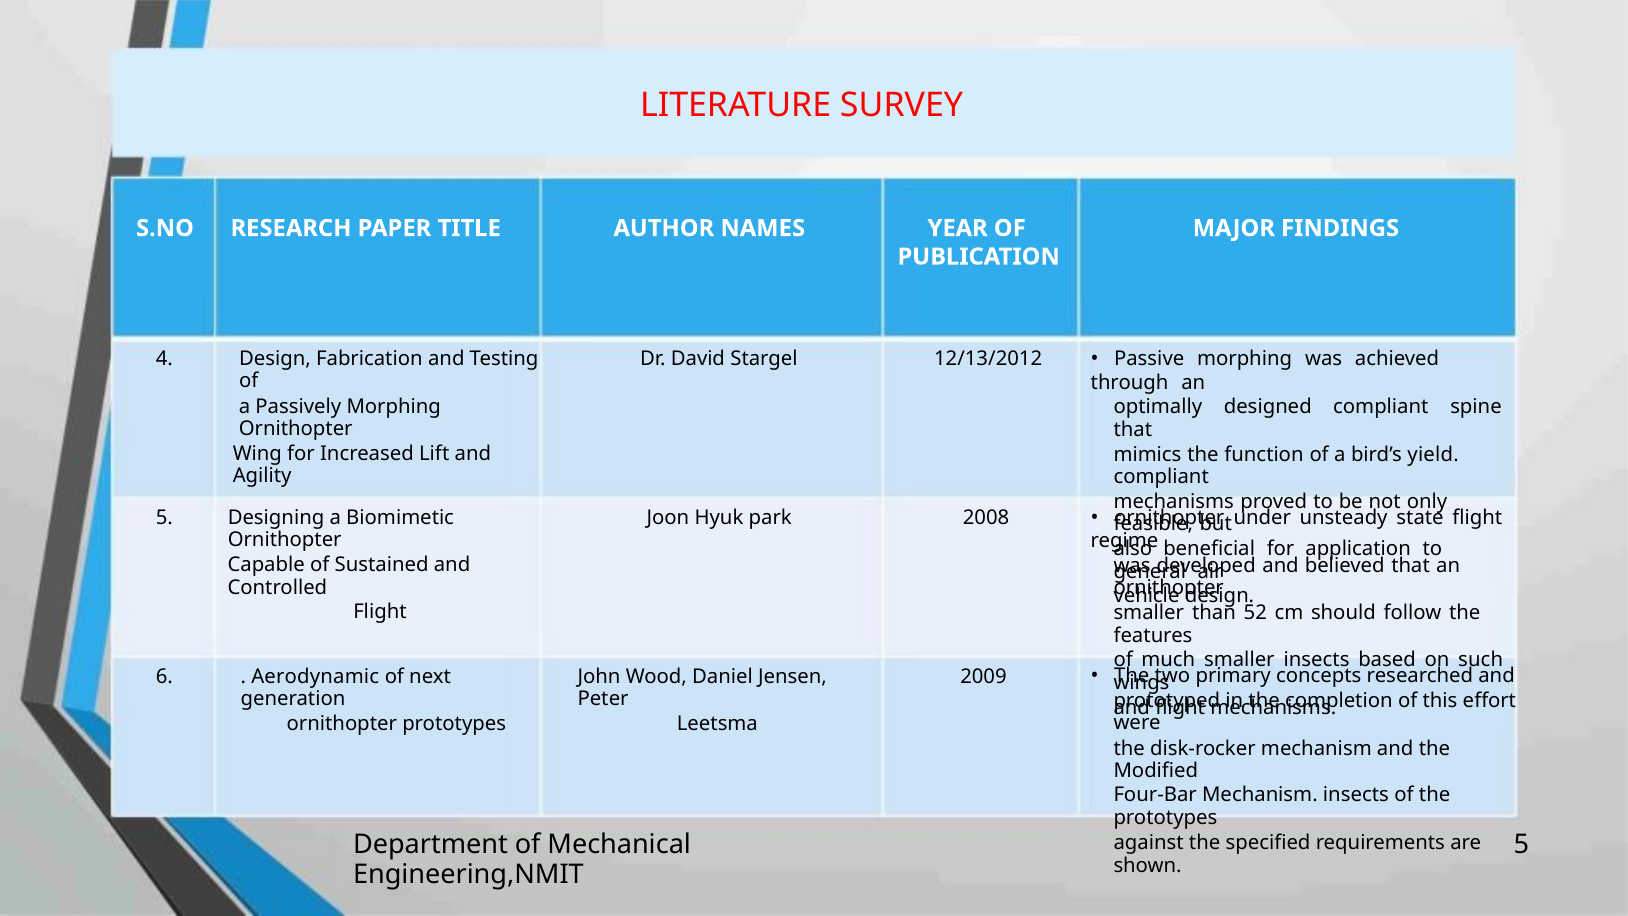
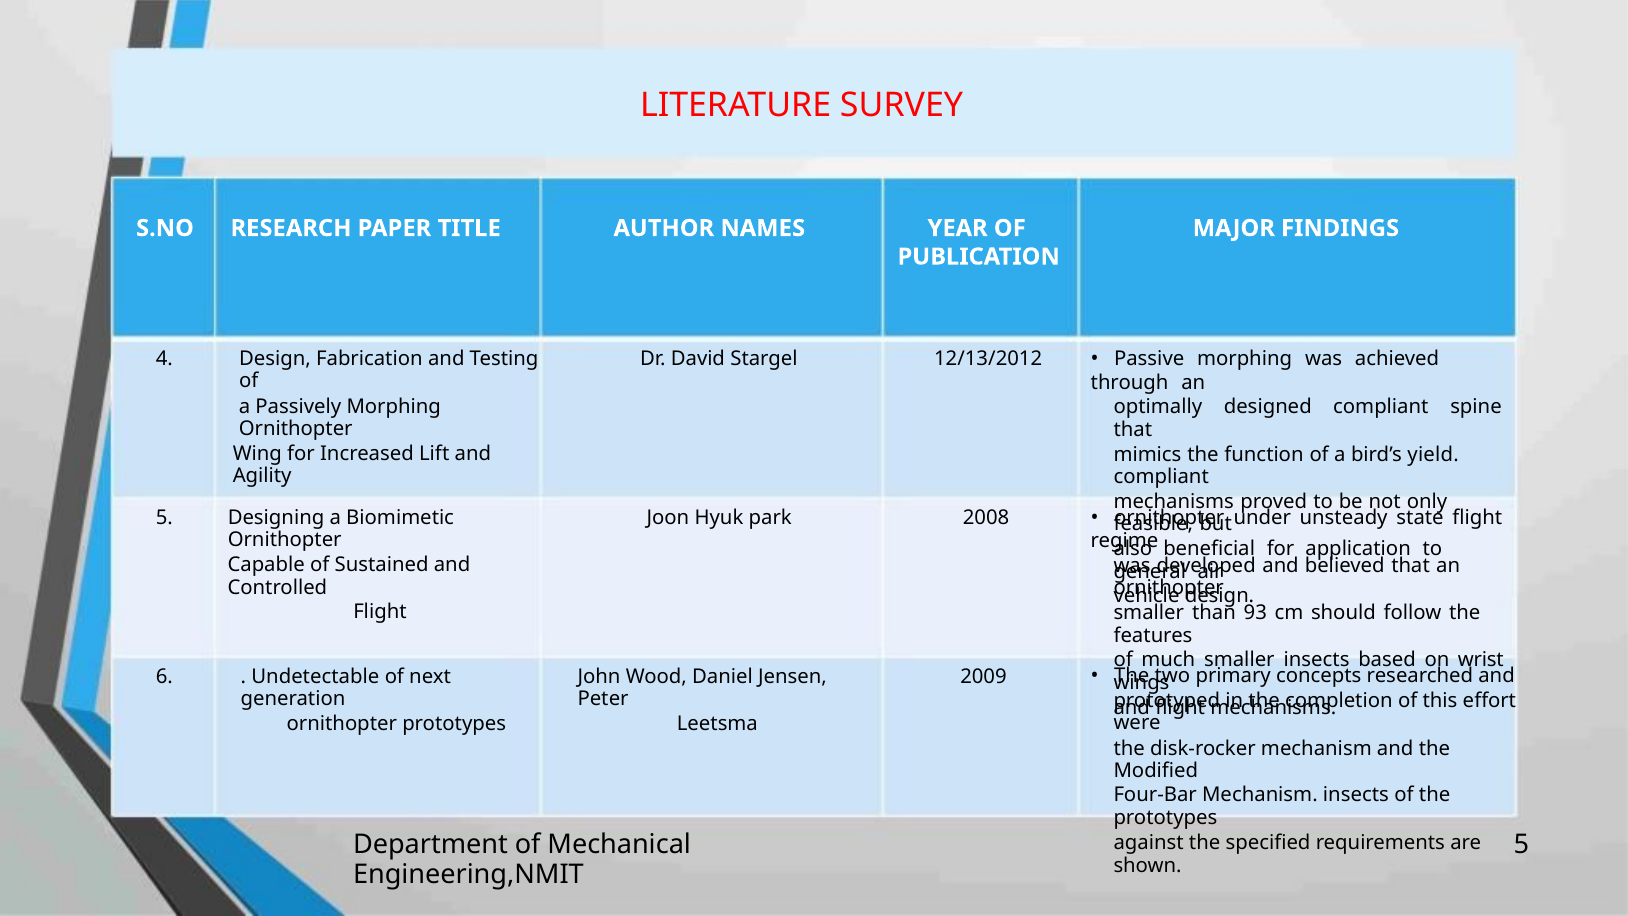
52: 52 -> 93 (1255, 613)
such: such -> wrist (1481, 660)
Aerodynamic: Aerodynamic -> Undetectable (315, 676)
